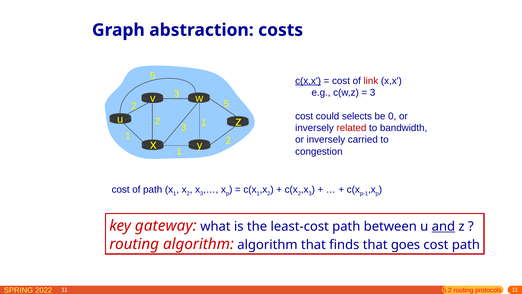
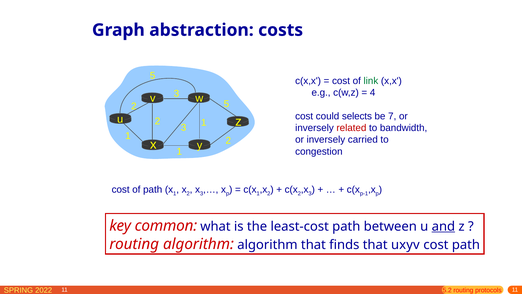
c(x,x underline: present -> none (308, 81)
link colour: red -> green (371, 81)
3: 3 -> 4 (373, 93)
0: 0 -> 7 (392, 116)
gateway: gateway -> common (166, 225)
goes: goes -> uxyv (405, 244)
